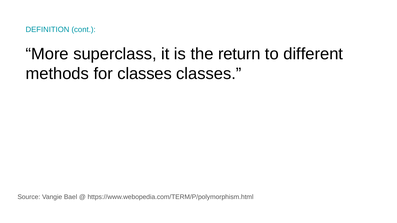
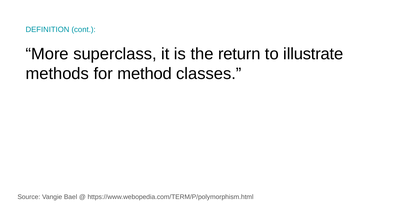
different: different -> illustrate (313, 54)
for classes: classes -> method (145, 74)
